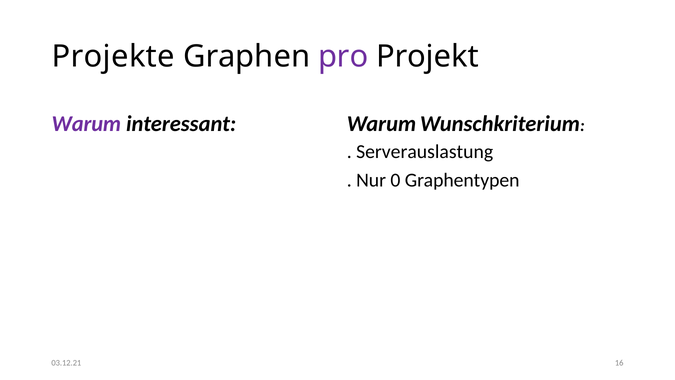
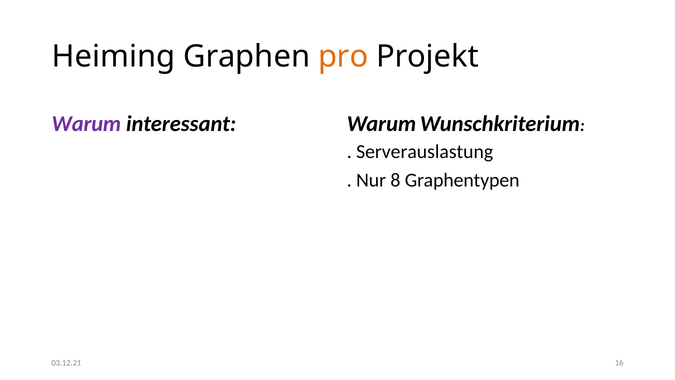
Projekte: Projekte -> Heiming (113, 57)
pro colour: purple -> orange (343, 57)
0: 0 -> 8 (395, 180)
